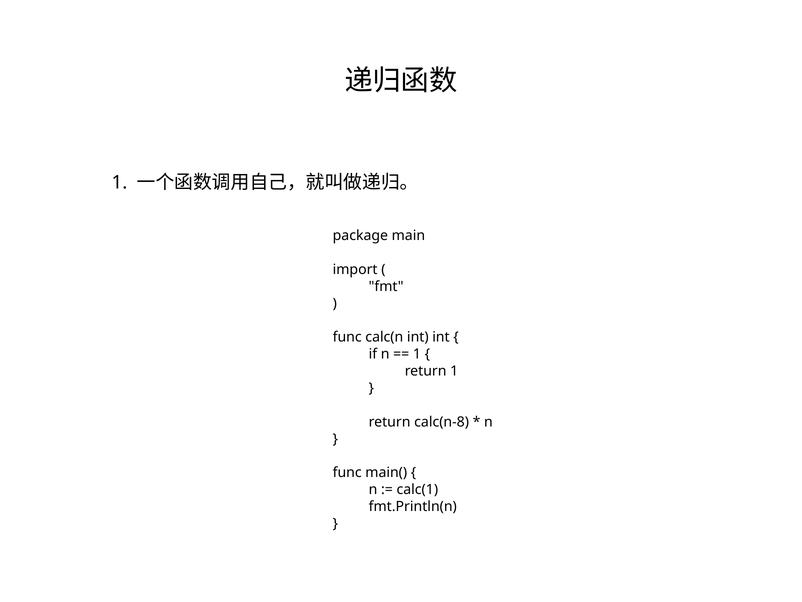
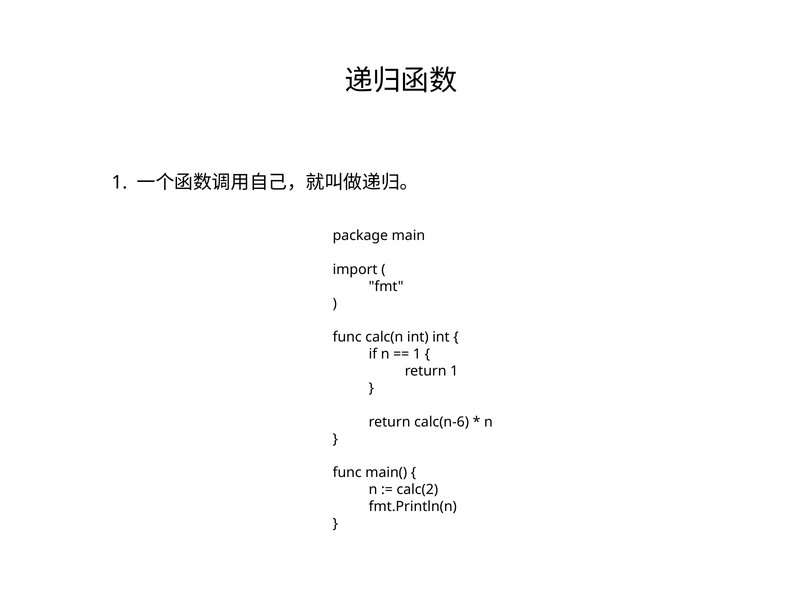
calc(n-8: calc(n-8 -> calc(n-6 (442, 422)
calc(1: calc(1 -> calc(2 (417, 489)
